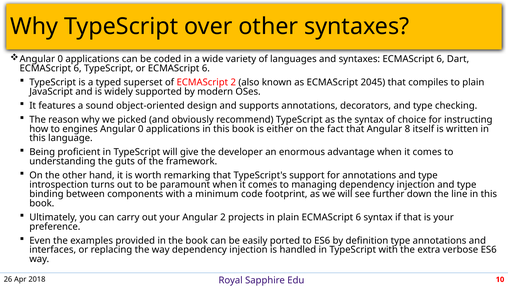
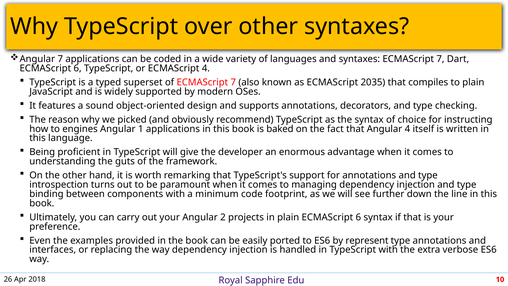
0: 0 -> 7 (60, 59)
syntaxes ECMAScript 6: 6 -> 7 (440, 59)
or ECMAScript 6: 6 -> 4 (206, 68)
of ECMAScript 2: 2 -> 7 (233, 82)
2045: 2045 -> 2035 (373, 82)
0: 0 -> 1 (141, 129)
either: either -> baked (280, 129)
Angular 8: 8 -> 4 (407, 129)
definition: definition -> represent (367, 240)
